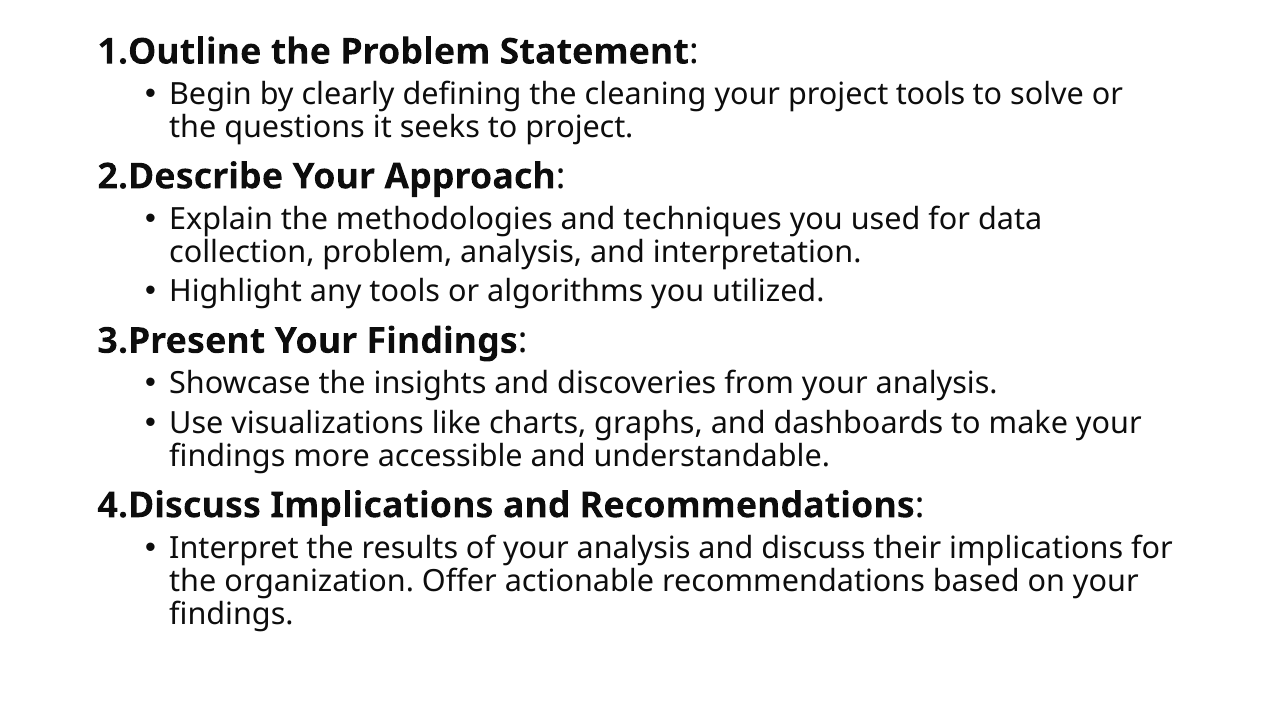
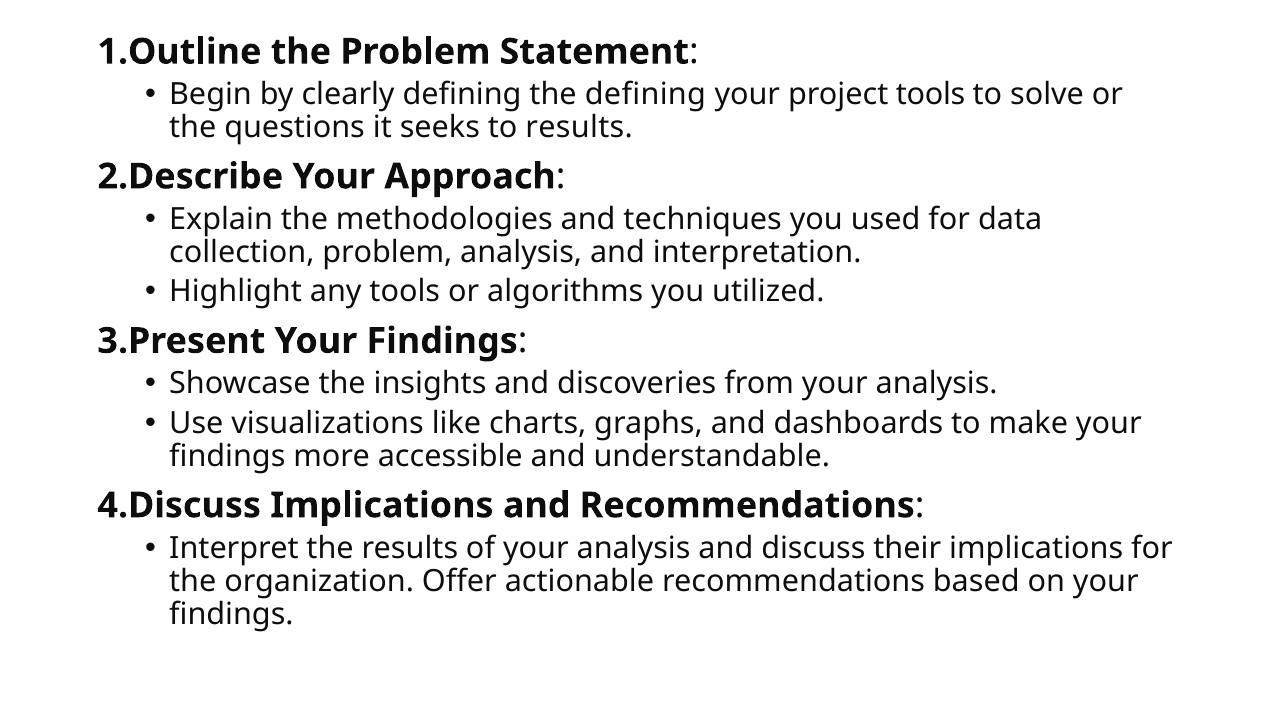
the cleaning: cleaning -> defining (645, 94)
to project: project -> results (579, 127)
